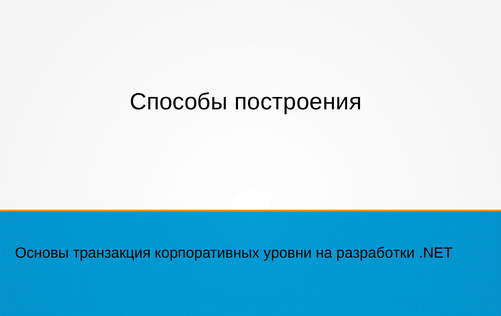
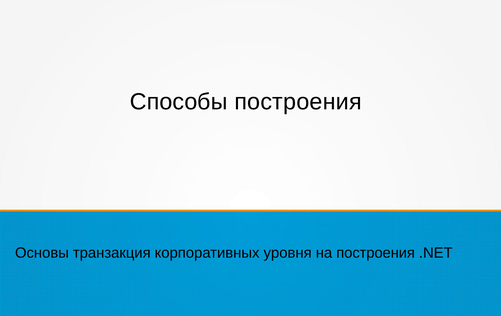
уровни: уровни -> уровня (288, 253)
на разработки: разработки -> построения (376, 253)
